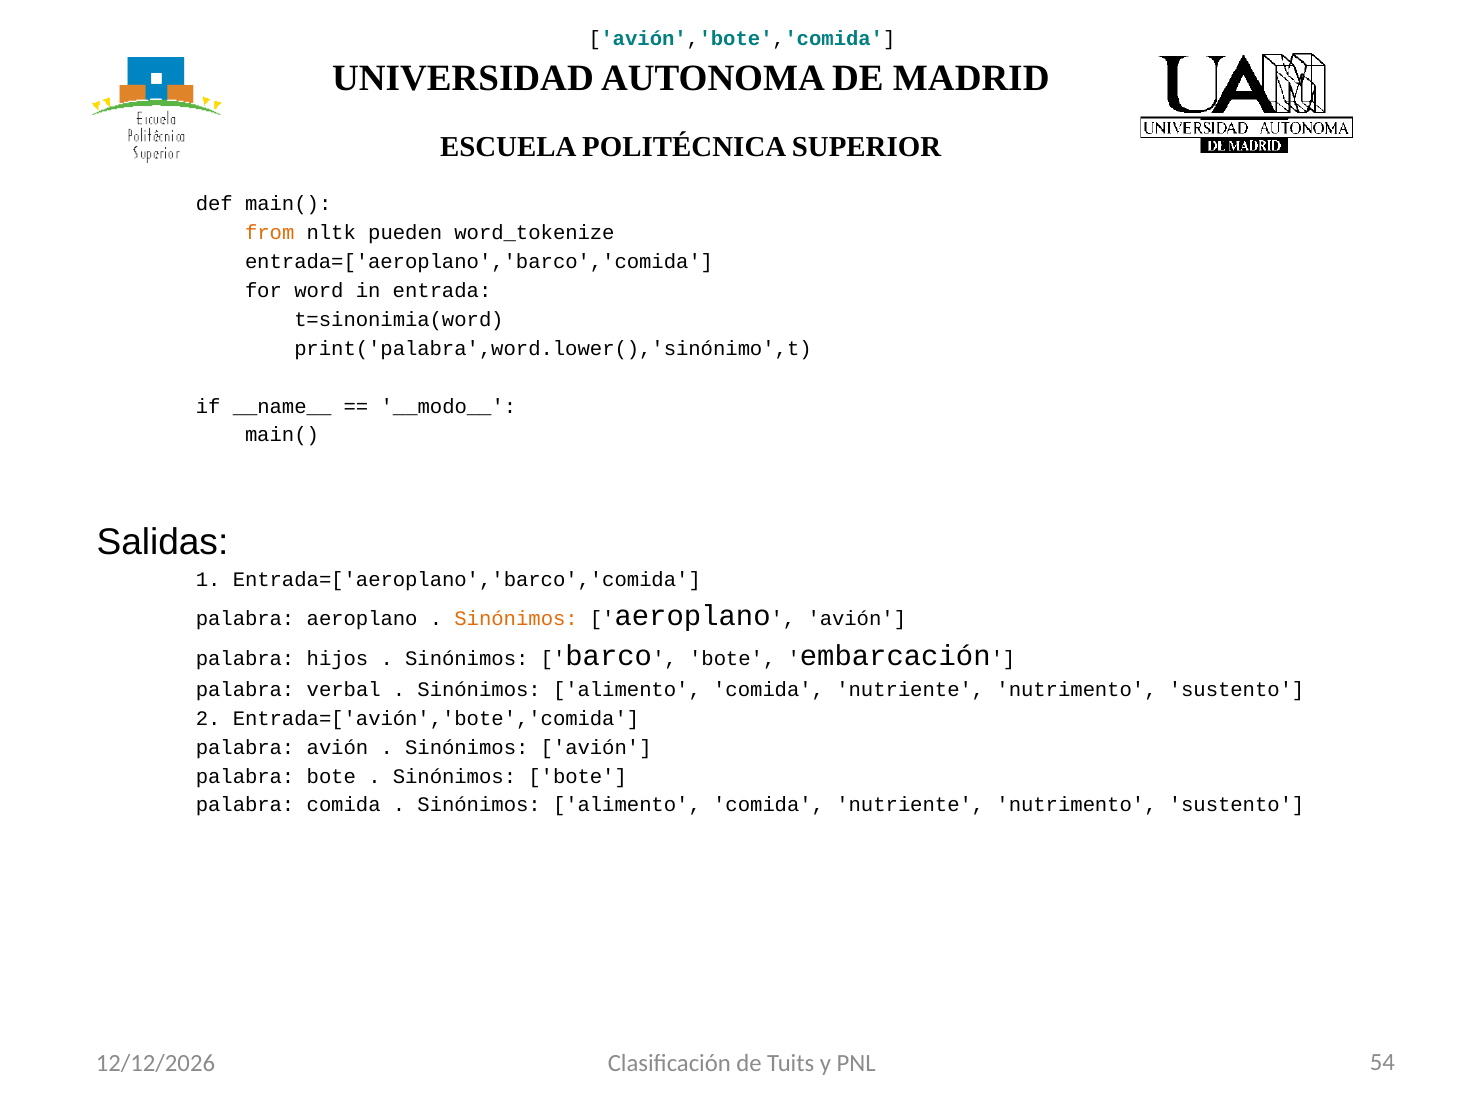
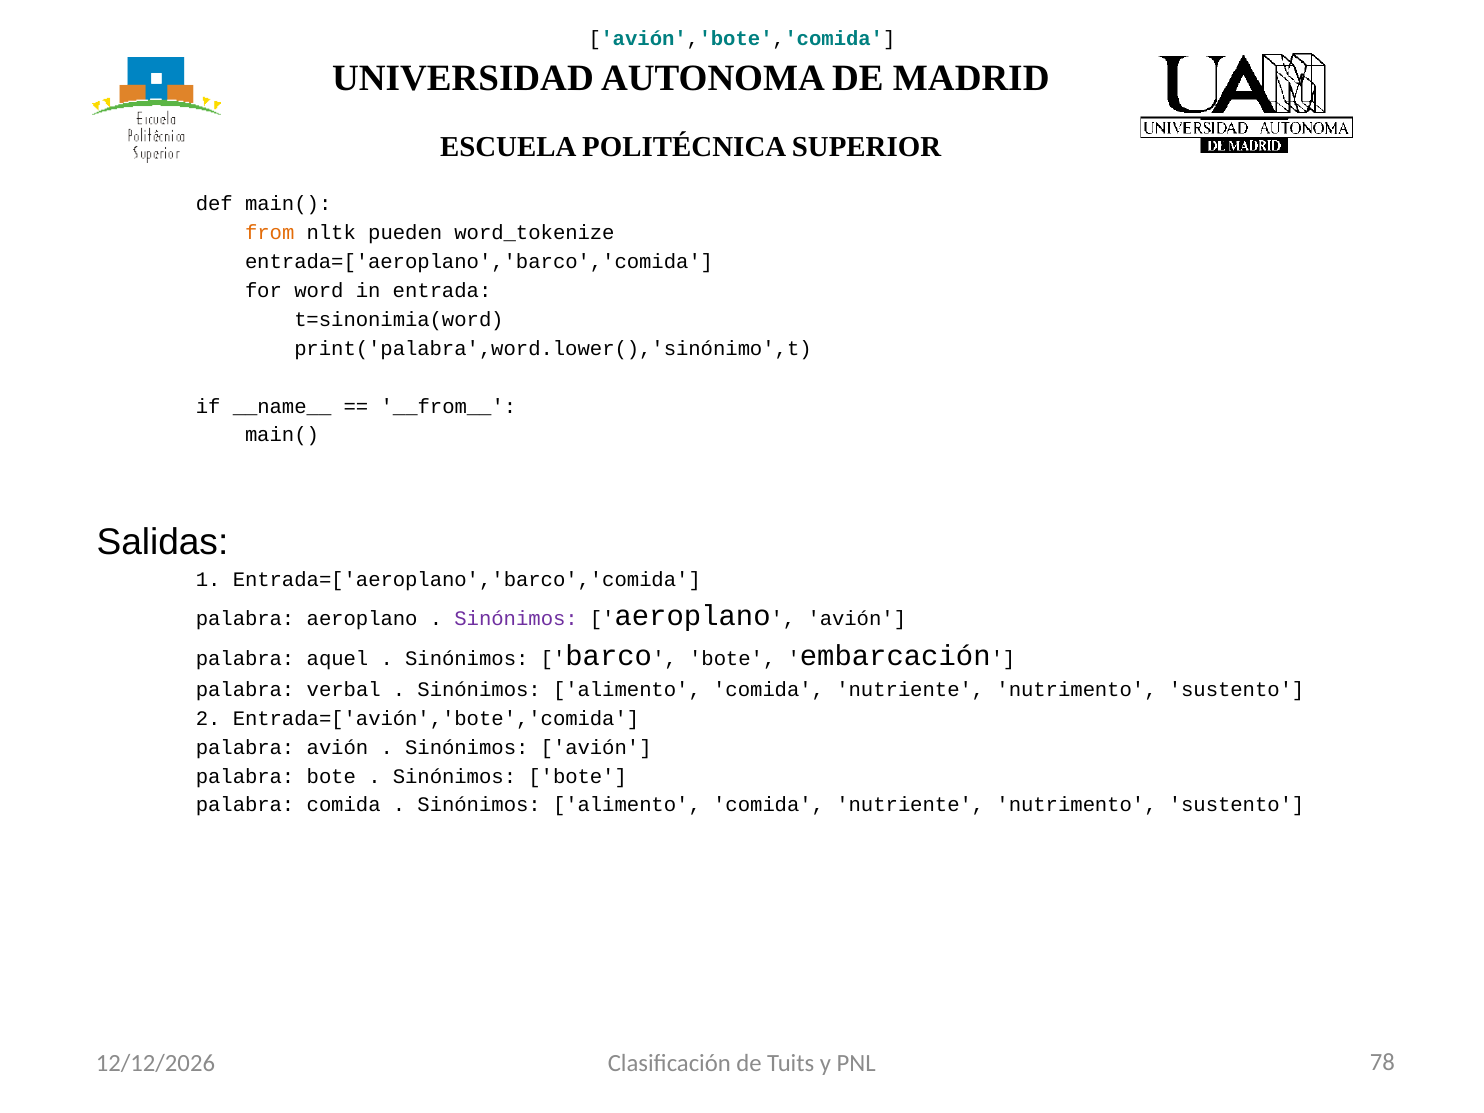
__modo__: __modo__ -> __from__ (448, 406)
Sinónimos colour: orange -> purple (516, 619)
hijos: hijos -> aquel (338, 659)
54: 54 -> 78 (1382, 1063)
